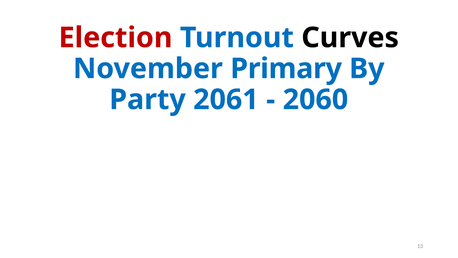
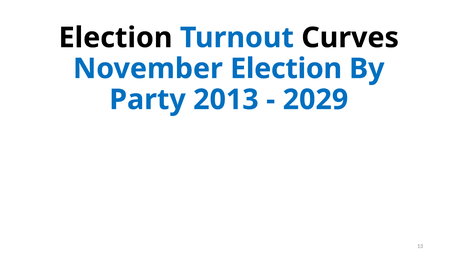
Election colour: red -> black (116, 38)
November Primary: Primary -> Election (286, 69)
2061: 2061 -> 2013 (226, 100)
2060: 2060 -> 2029 (315, 100)
